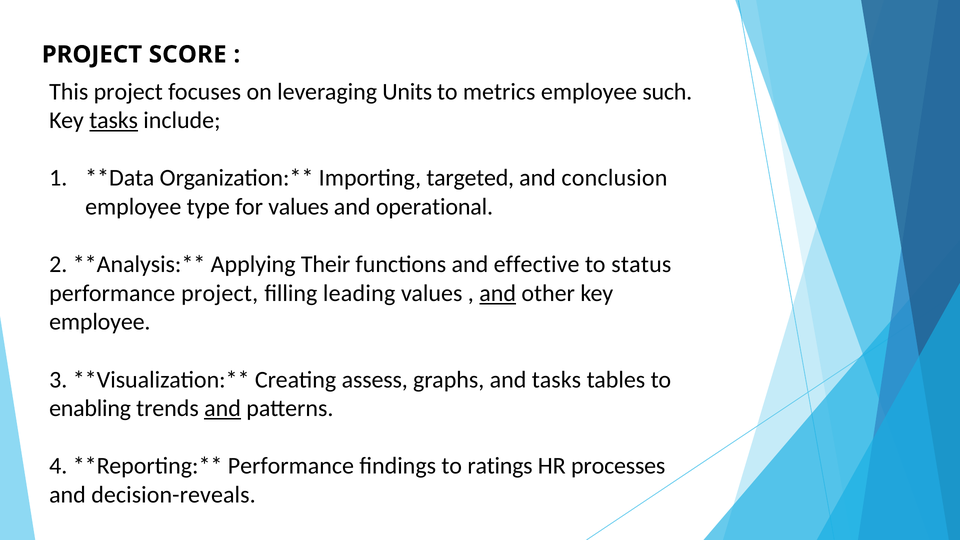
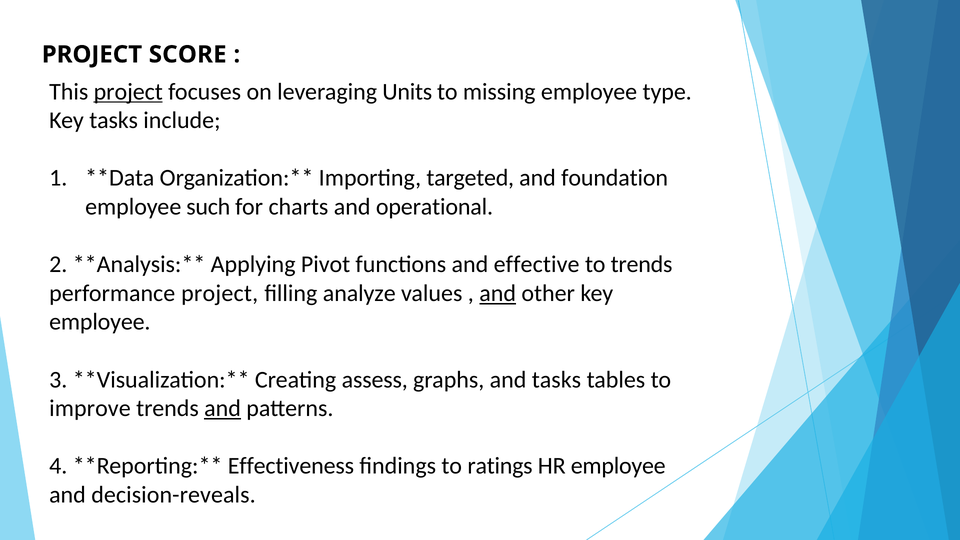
project underline: none -> present (128, 92)
metrics: metrics -> missing (499, 92)
such: such -> type (667, 92)
tasks underline: present -> none (114, 120)
conclusion: conclusion -> foundation (615, 178)
type: type -> such (208, 207)
for values: values -> charts (298, 207)
Their: Their -> Pivot (326, 264)
to status: status -> trends (642, 264)
leading: leading -> analyze (359, 293)
enabling: enabling -> improve (90, 408)
Performance: Performance -> Effectiveness (291, 466)
HR processes: processes -> employee (618, 466)
